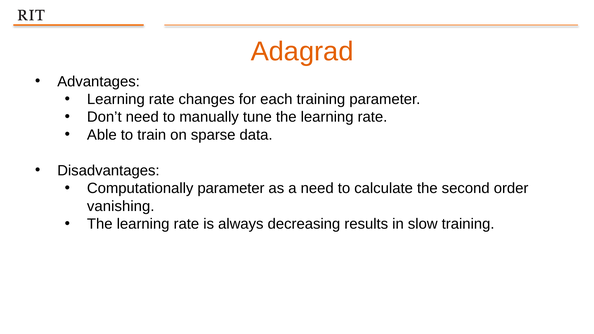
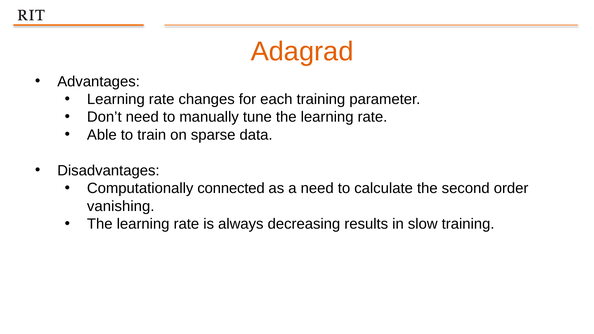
Computationally parameter: parameter -> connected (231, 188)
